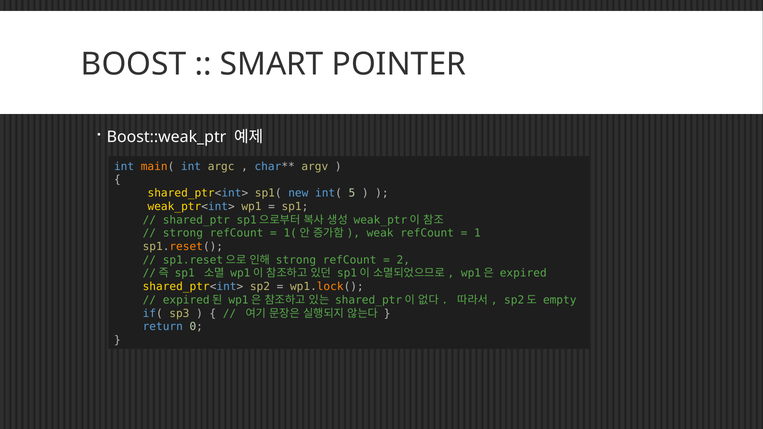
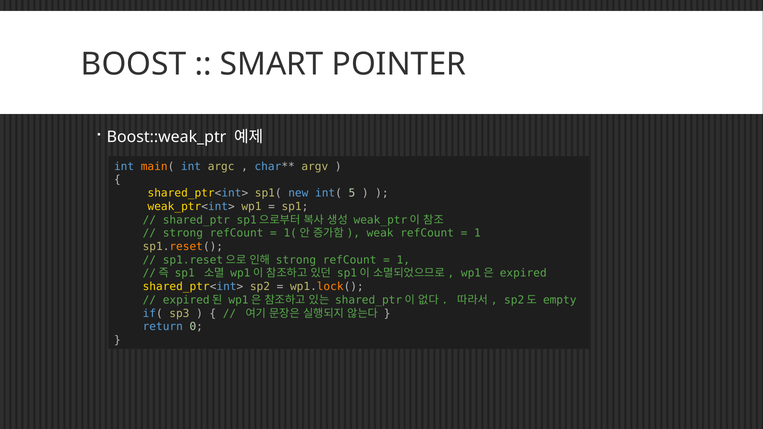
2: 2 -> 1 (403, 260)
